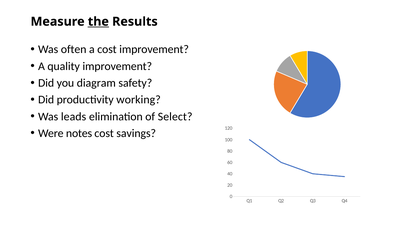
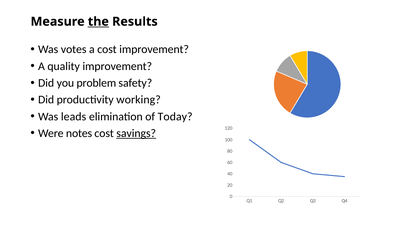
often: often -> votes (74, 50)
diagram: diagram -> problem (96, 83)
Select: Select -> Today (175, 117)
savings underline: none -> present (136, 134)
